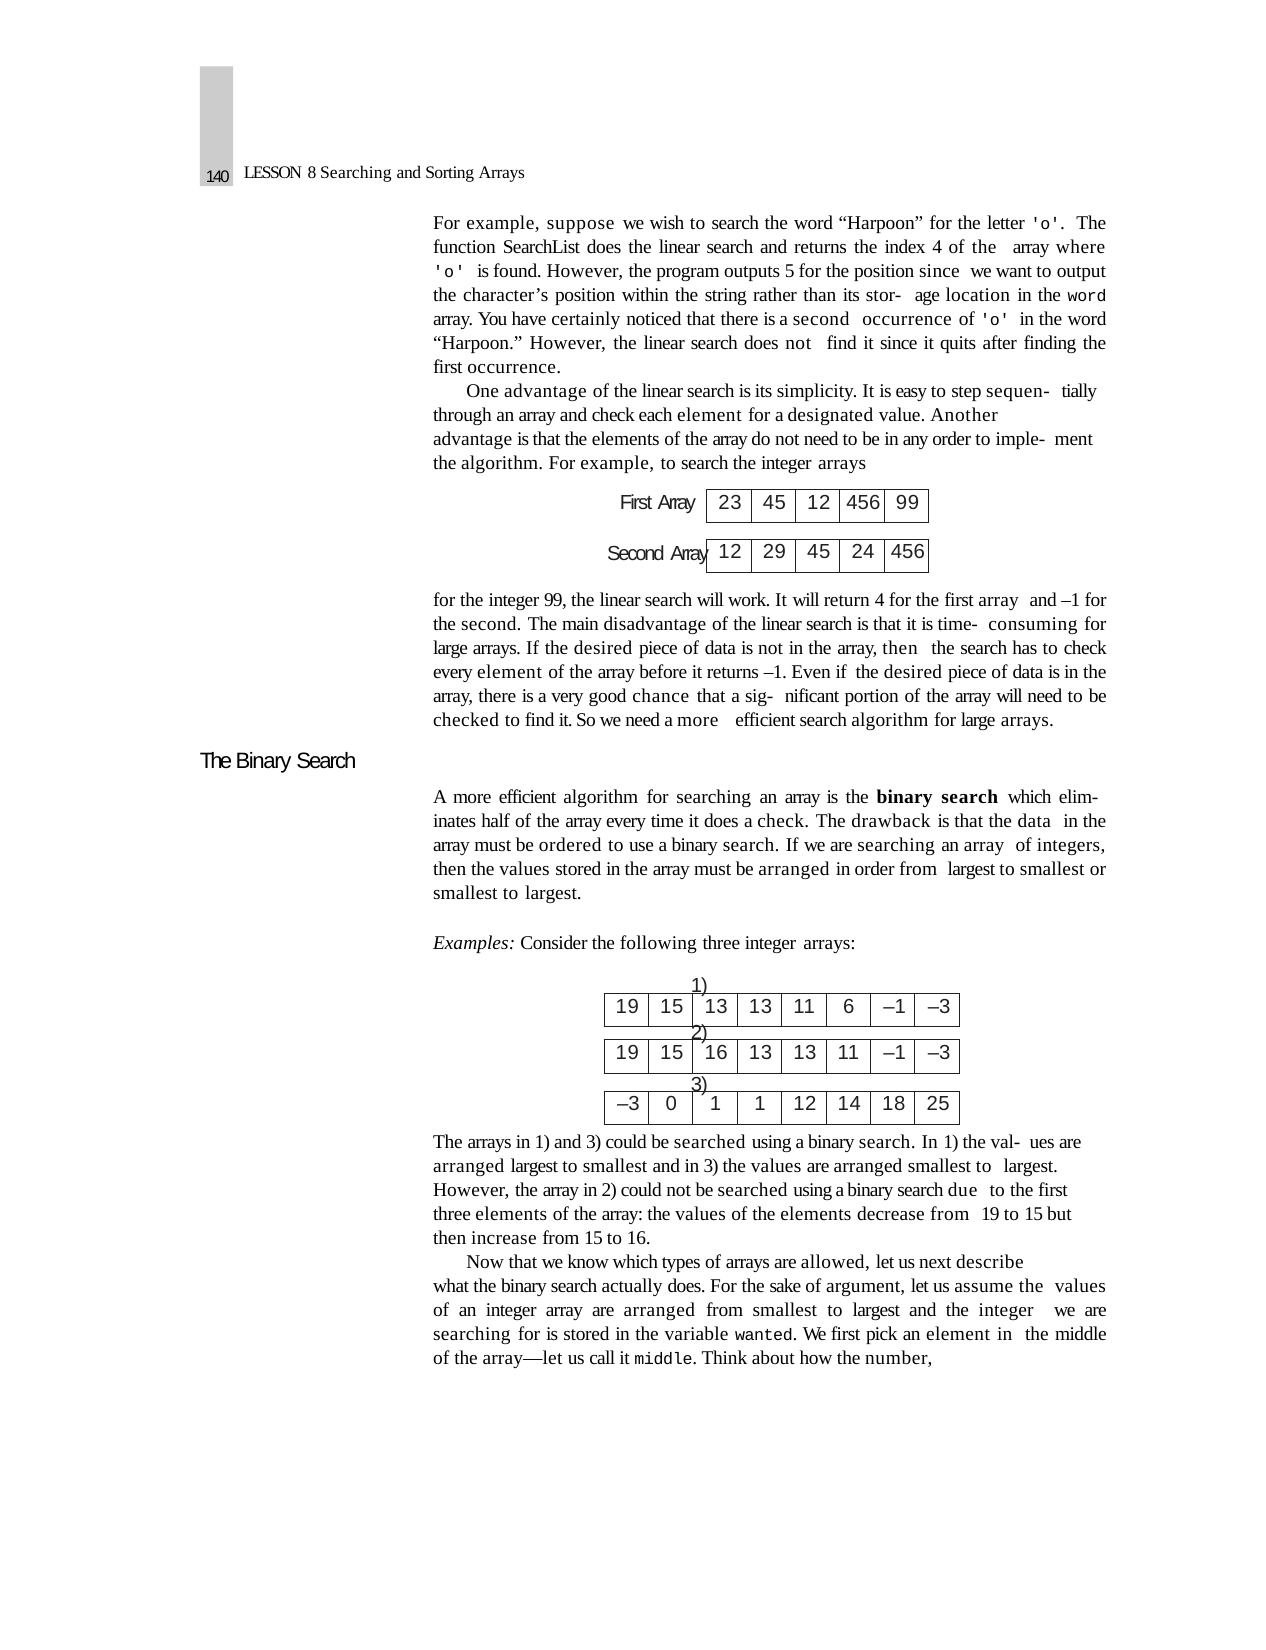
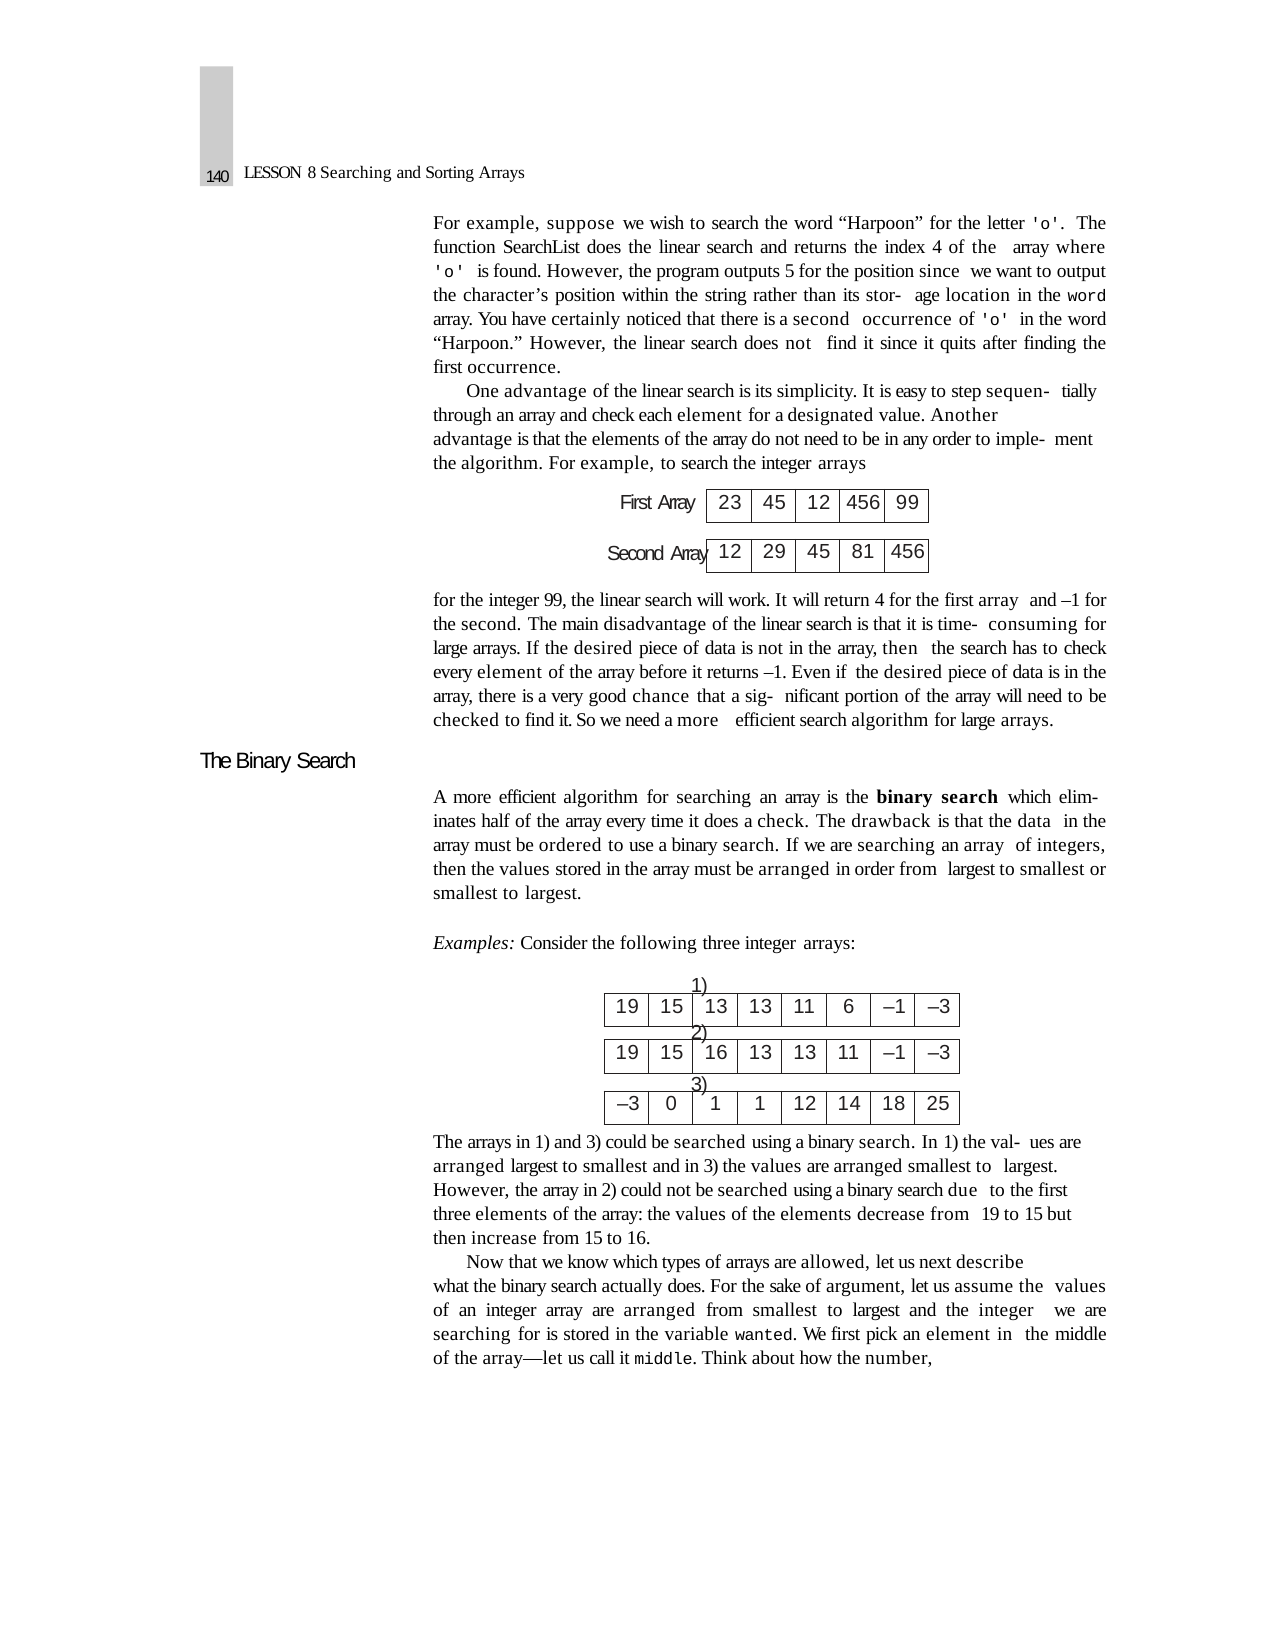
24: 24 -> 81 (863, 552)
